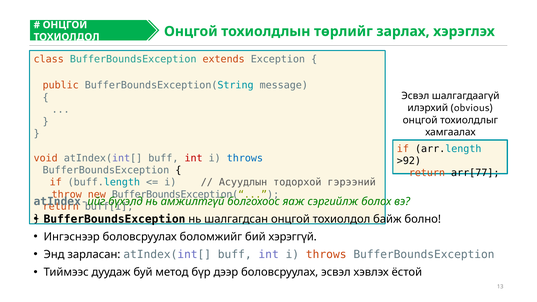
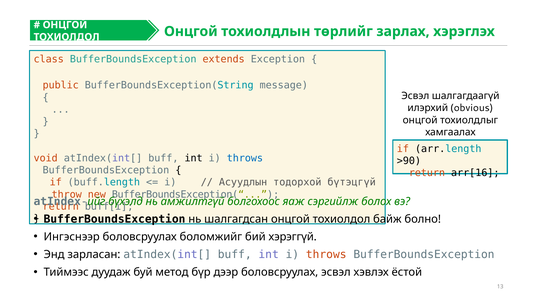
int colour: red -> black (194, 158)
>92: >92 -> >90 (409, 161)
arr[77: arr[77 -> arr[16 (475, 173)
гэрээний: гэрээний -> бүтэцгүй (352, 182)
